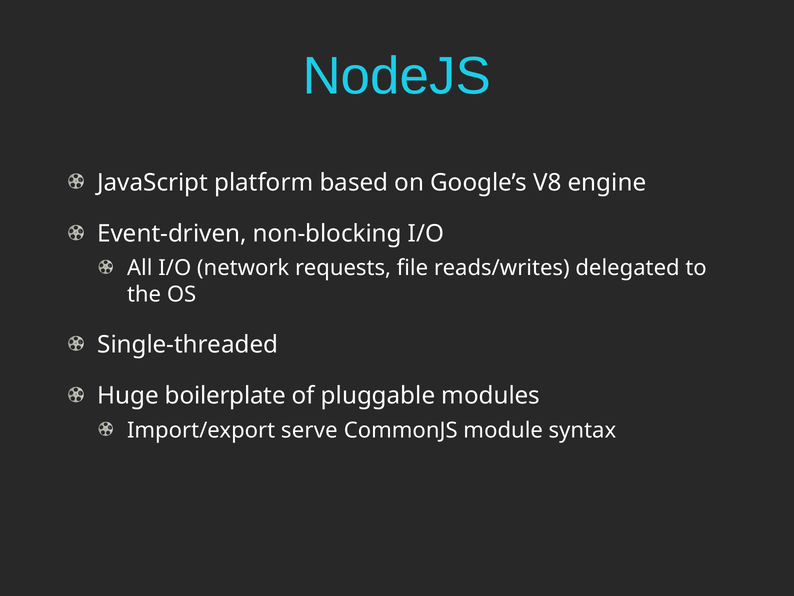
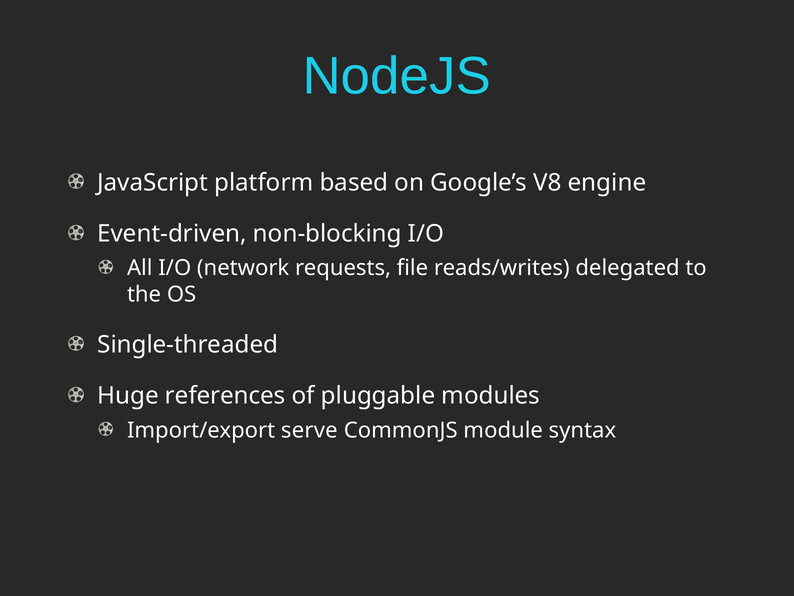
boilerplate: boilerplate -> references (225, 396)
